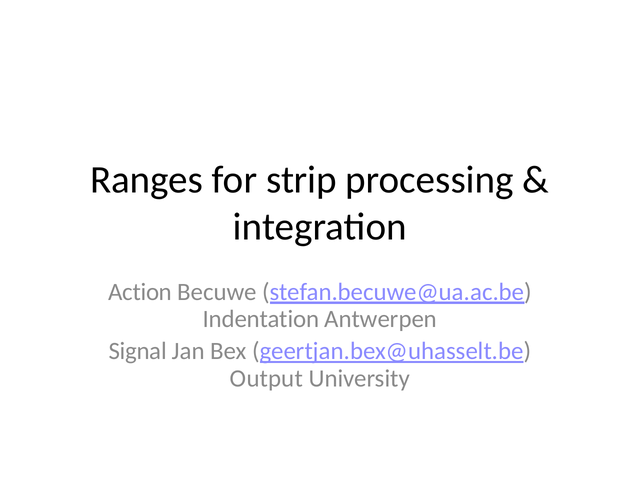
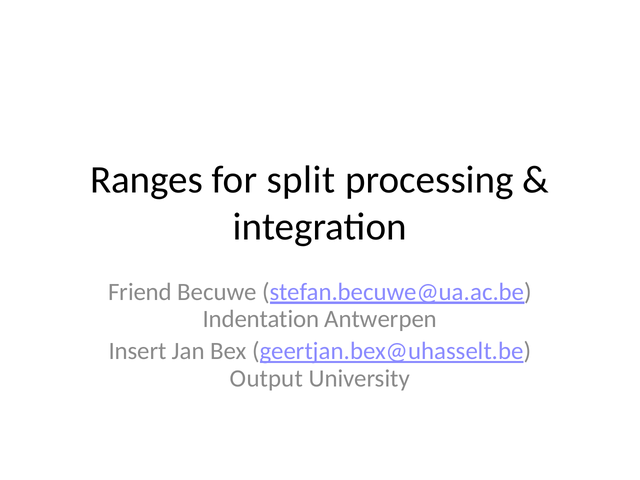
strip: strip -> split (301, 180)
Action: Action -> Friend (140, 292)
Signal: Signal -> Insert (138, 351)
